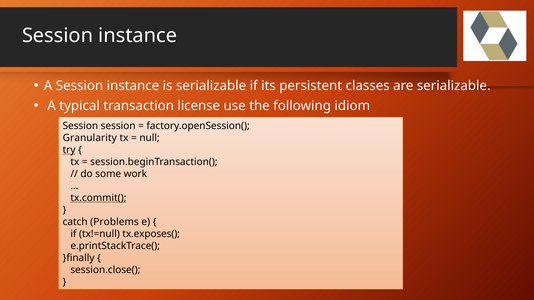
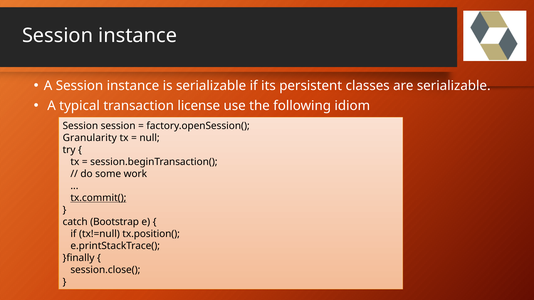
try underline: present -> none (69, 150)
Problems: Problems -> Bootstrap (115, 222)
tx.exposes(: tx.exposes( -> tx.position( (151, 234)
